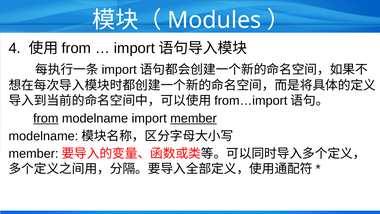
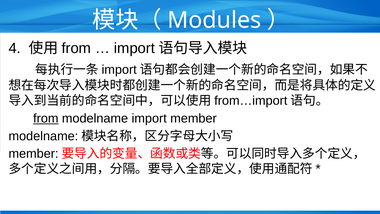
member underline: present -> none (194, 118)
